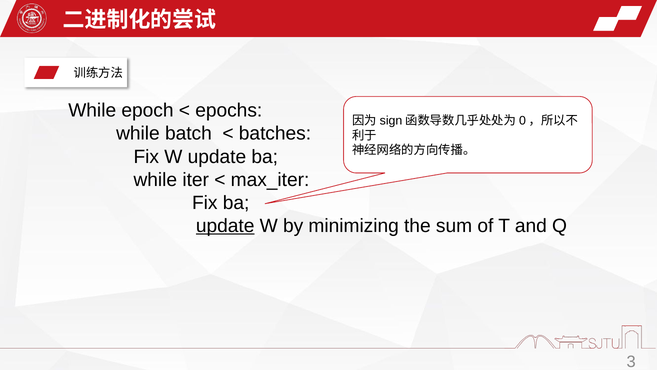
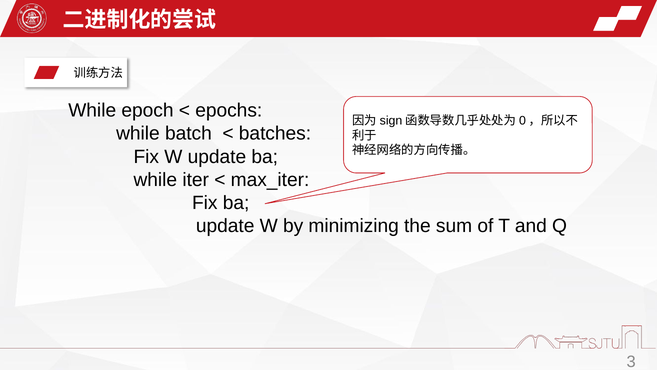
update underline: present -> none (225, 226)
